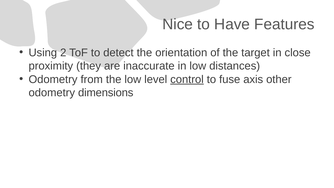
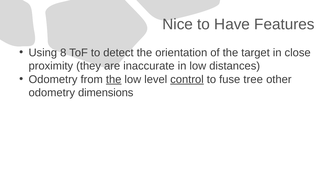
2: 2 -> 8 (63, 53)
the underline: none -> present (114, 79)
axis: axis -> tree (253, 79)
